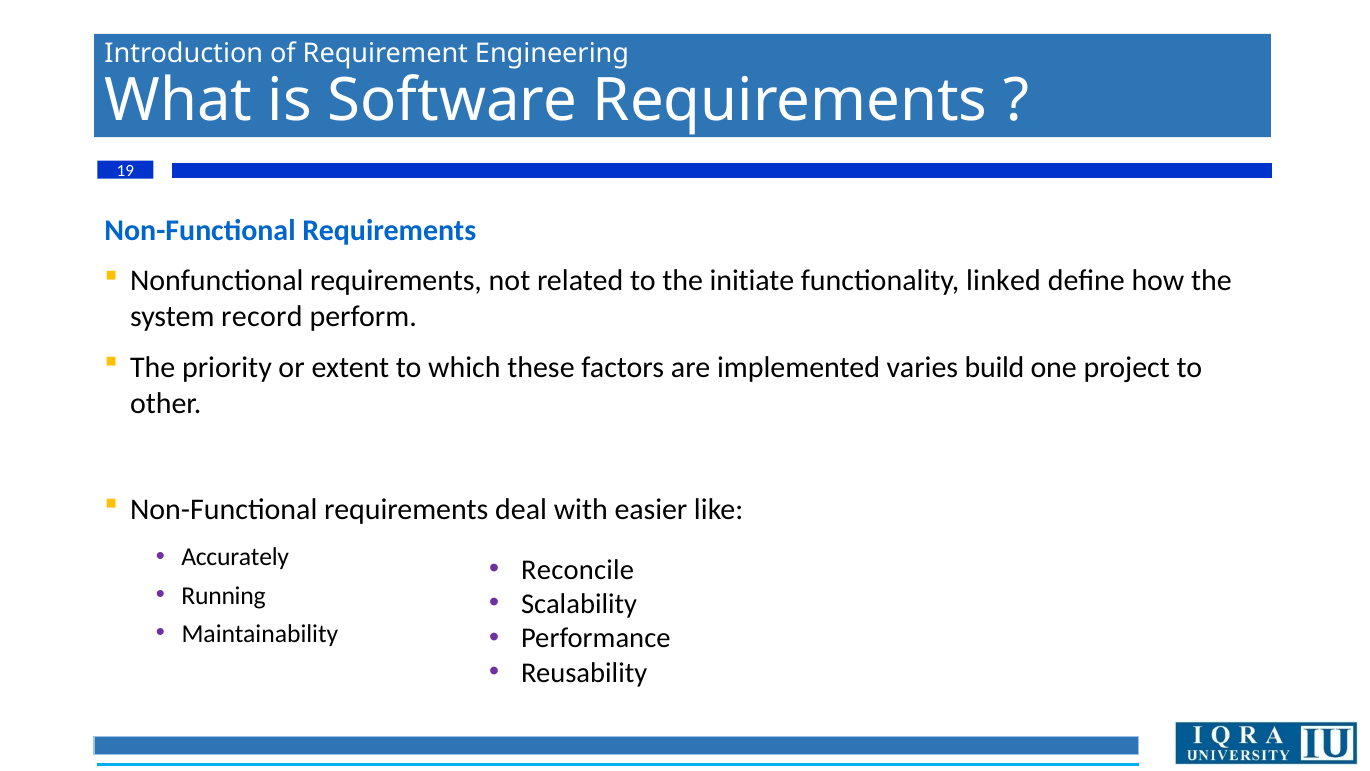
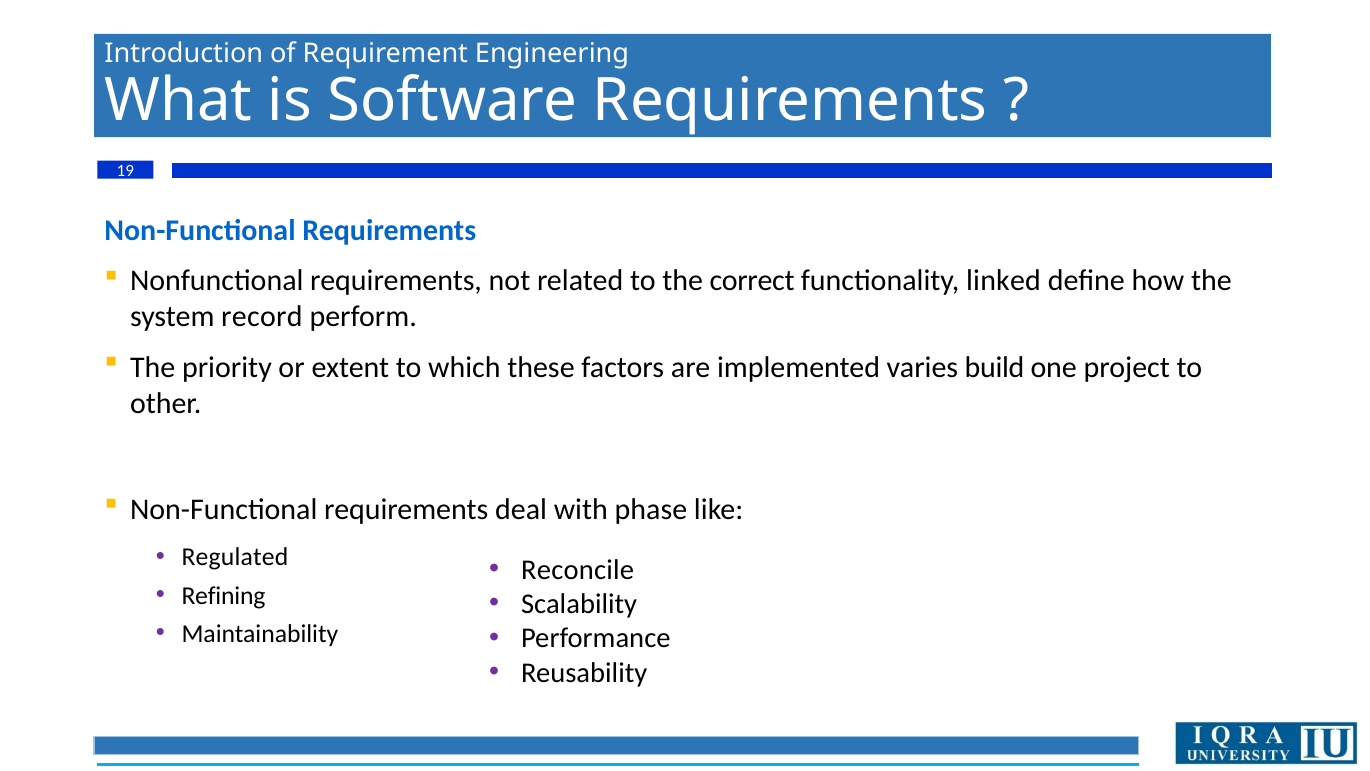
initiate: initiate -> correct (752, 281)
easier: easier -> phase (651, 509)
Accurately: Accurately -> Regulated (235, 557)
Running: Running -> Refining (224, 595)
